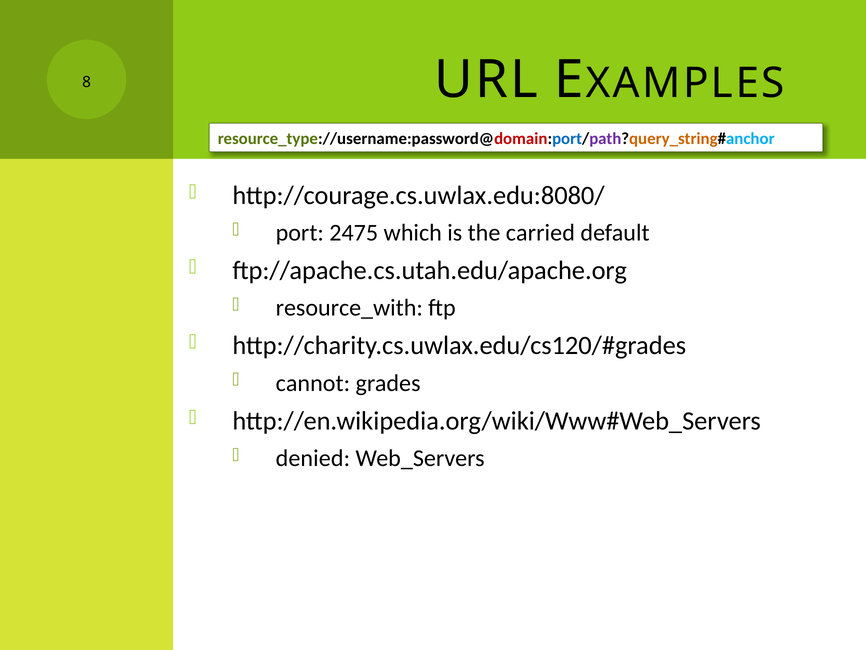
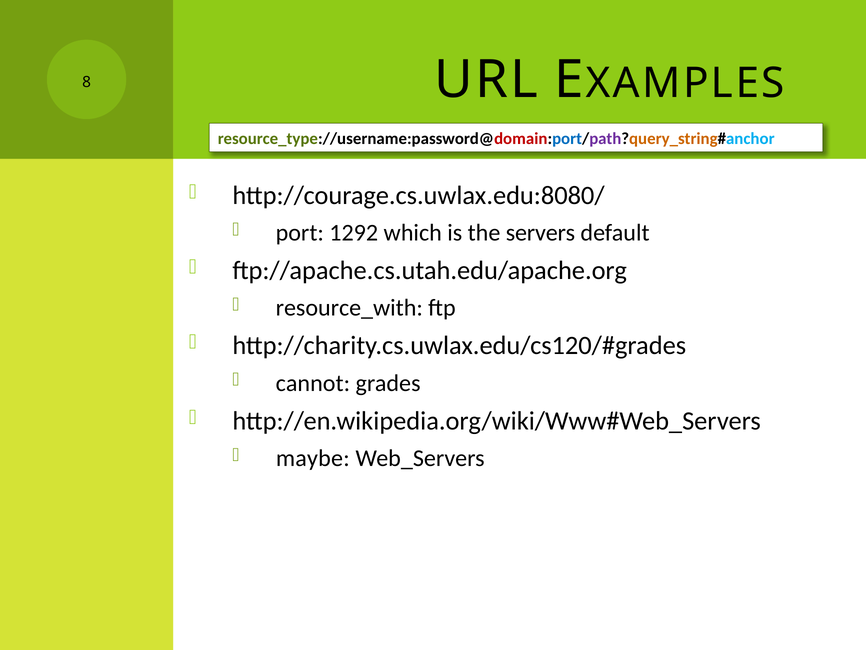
2475: 2475 -> 1292 (354, 233)
carried: carried -> servers (540, 233)
denied: denied -> maybe (313, 458)
